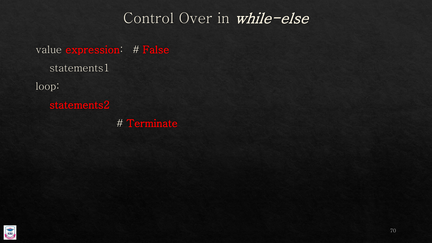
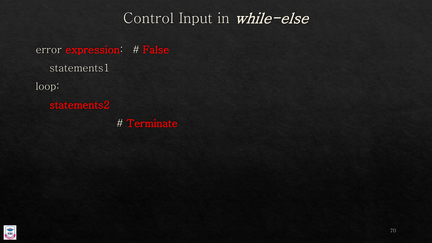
Over: Over -> Input (196, 18)
value: value -> error (49, 50)
